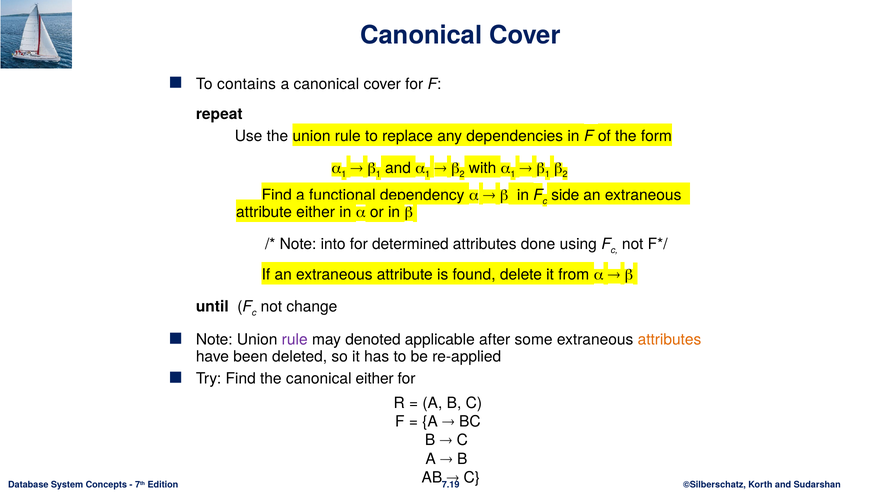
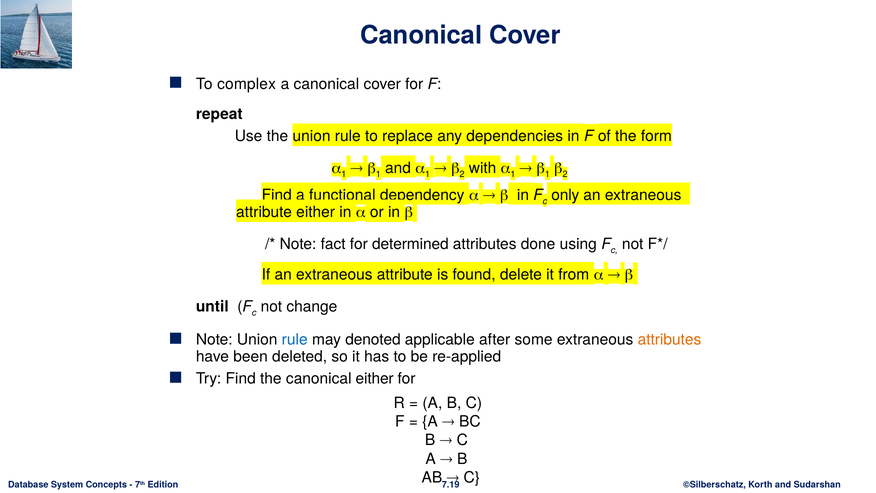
contains: contains -> complex (247, 84)
side: side -> only (565, 195)
into: into -> fact (333, 244)
rule colour: purple -> blue (295, 340)
